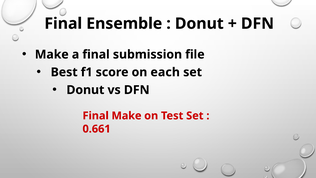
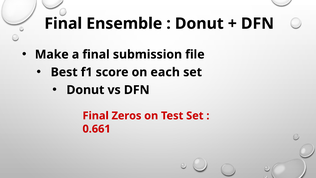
Final Make: Make -> Zeros (127, 116)
